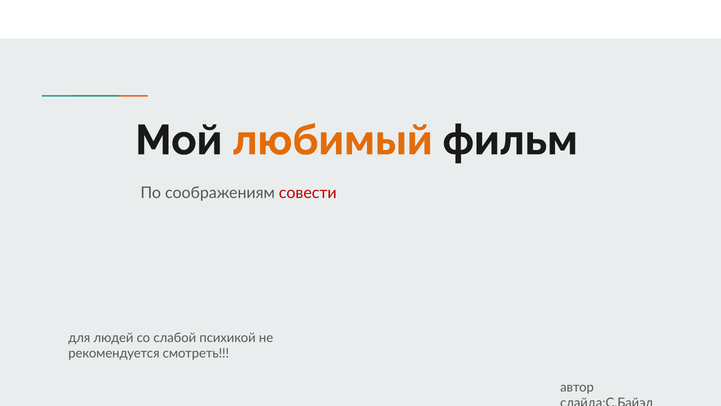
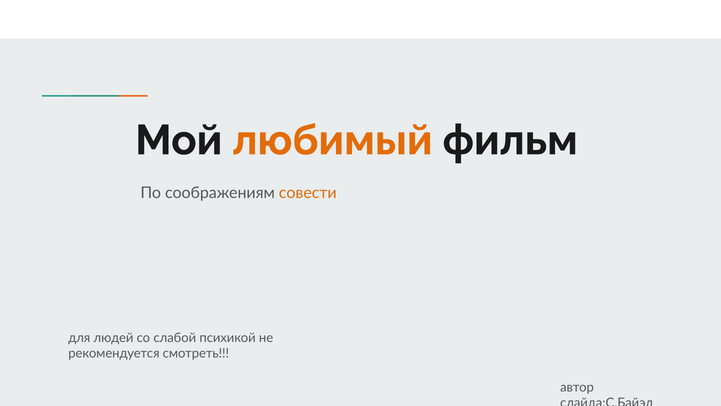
совести colour: red -> orange (308, 193)
